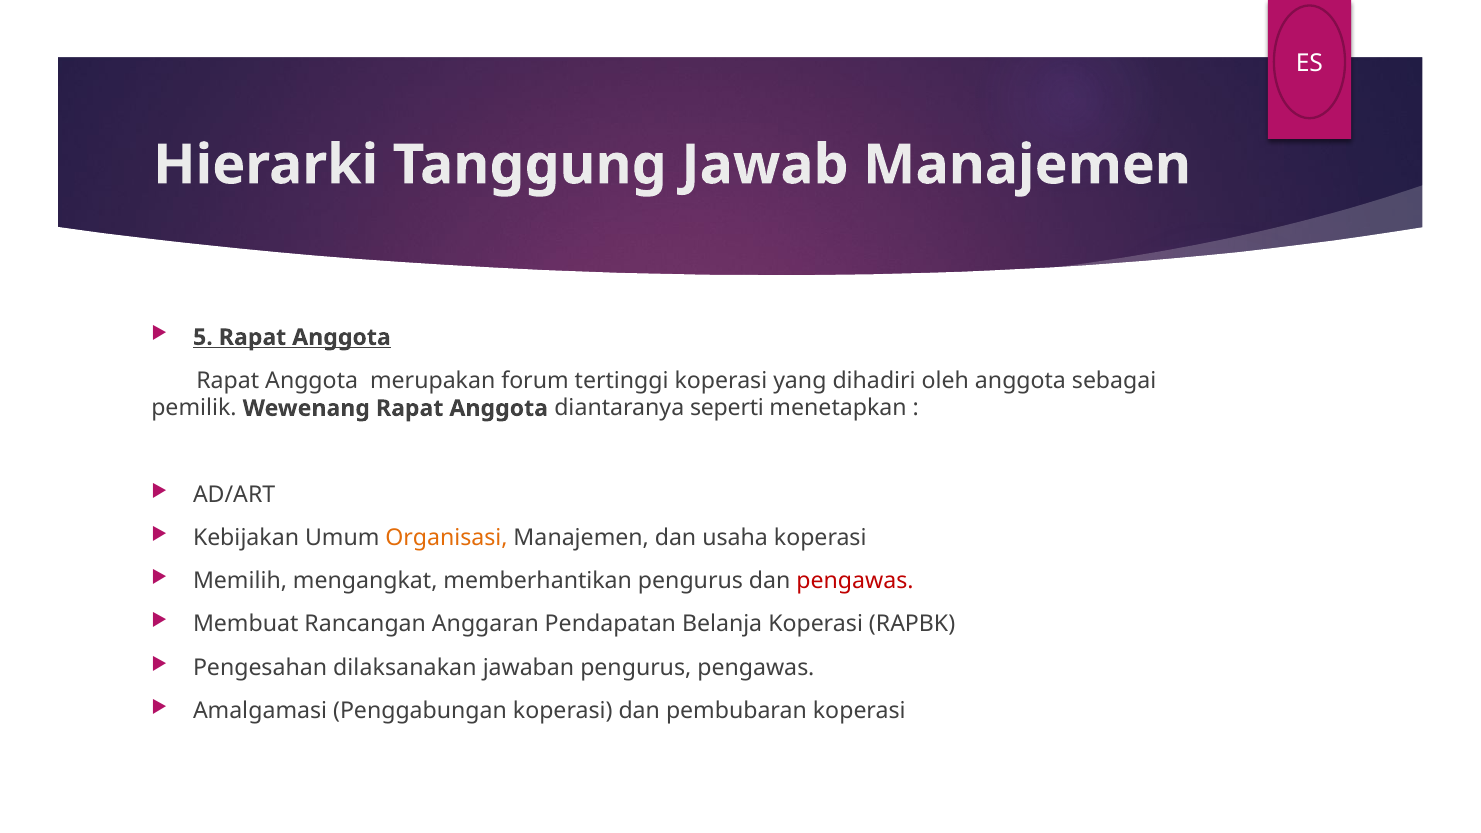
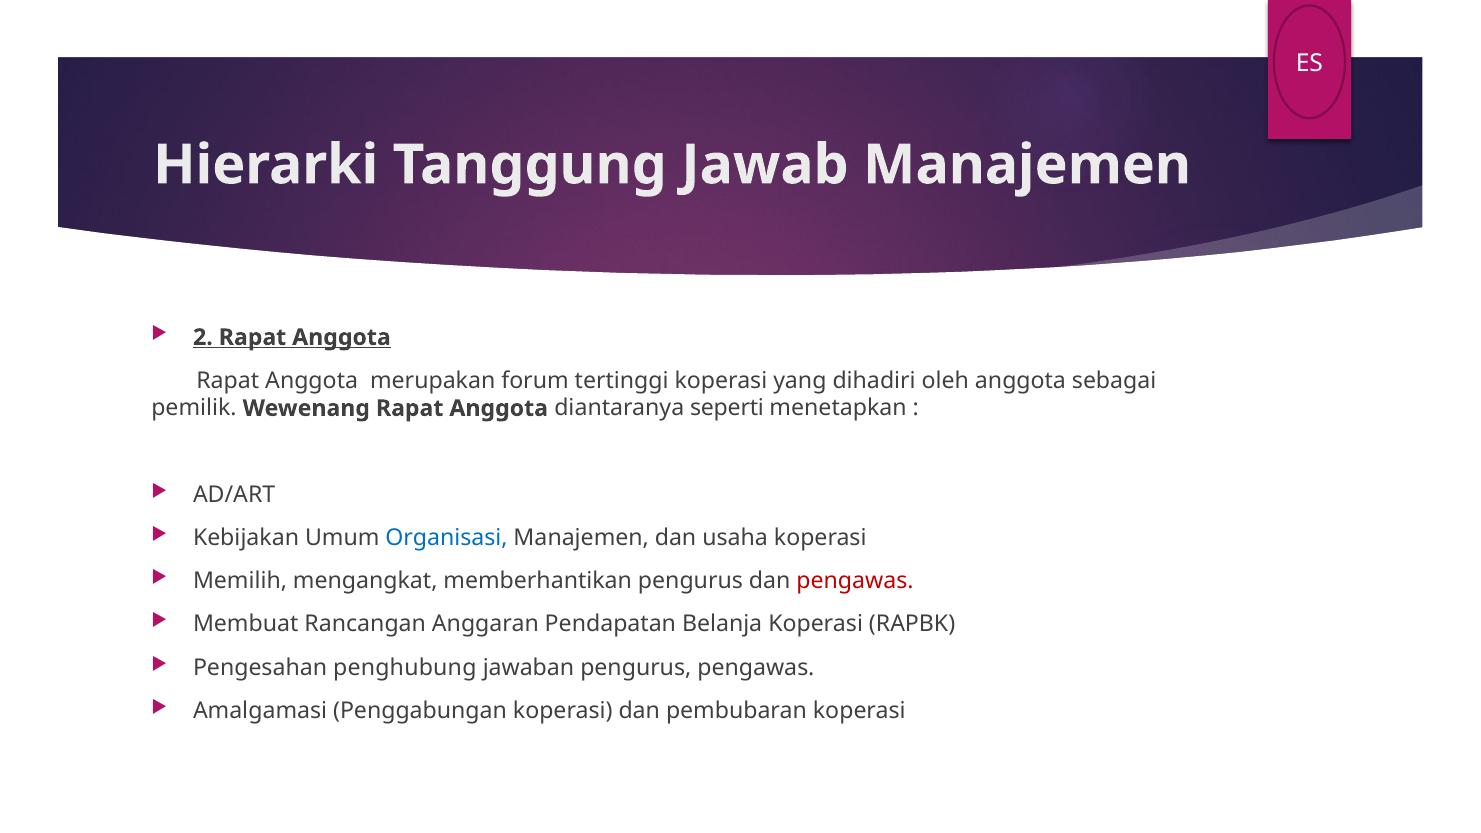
5: 5 -> 2 (203, 337)
Organisasi colour: orange -> blue (446, 538)
dilaksanakan: dilaksanakan -> penghubung (405, 668)
